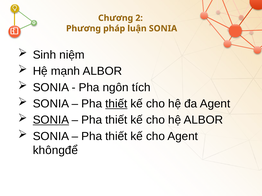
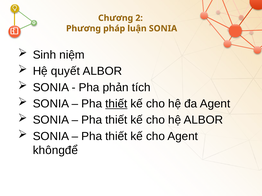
mạnh: mạnh -> quyết (65, 71)
ngôn: ngôn -> phản (116, 88)
SONIA underline: present -> none (51, 120)
